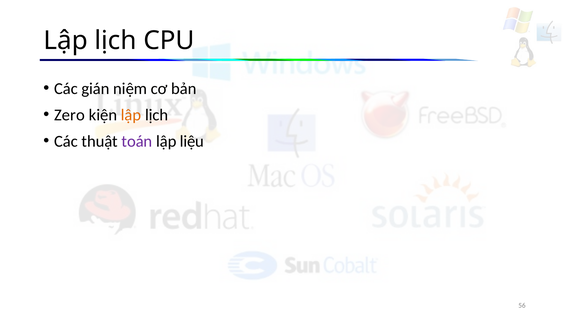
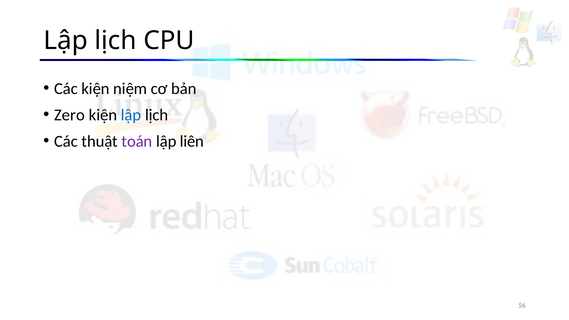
Các gián: gián -> kiện (96, 89)
lập colour: orange -> blue (131, 115)
liệu: liệu -> liên (192, 141)
